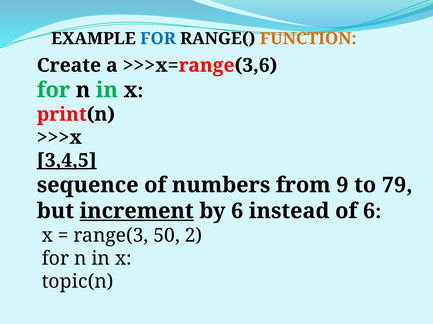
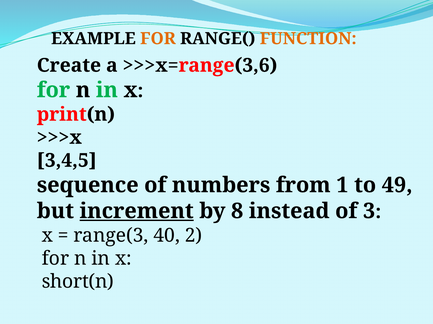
FOR colour: blue -> orange (158, 39)
3,4,5 underline: present -> none (67, 161)
9: 9 -> 1 (342, 186)
79: 79 -> 49 (397, 186)
by 6: 6 -> 8 (237, 212)
of 6: 6 -> 3 (369, 212)
50: 50 -> 40 (167, 236)
topic(n: topic(n -> short(n (78, 282)
